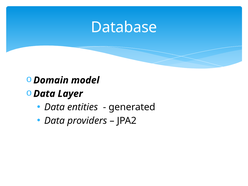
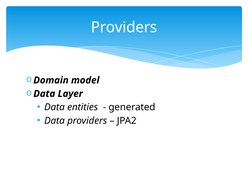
Database: Database -> Providers (124, 27)
